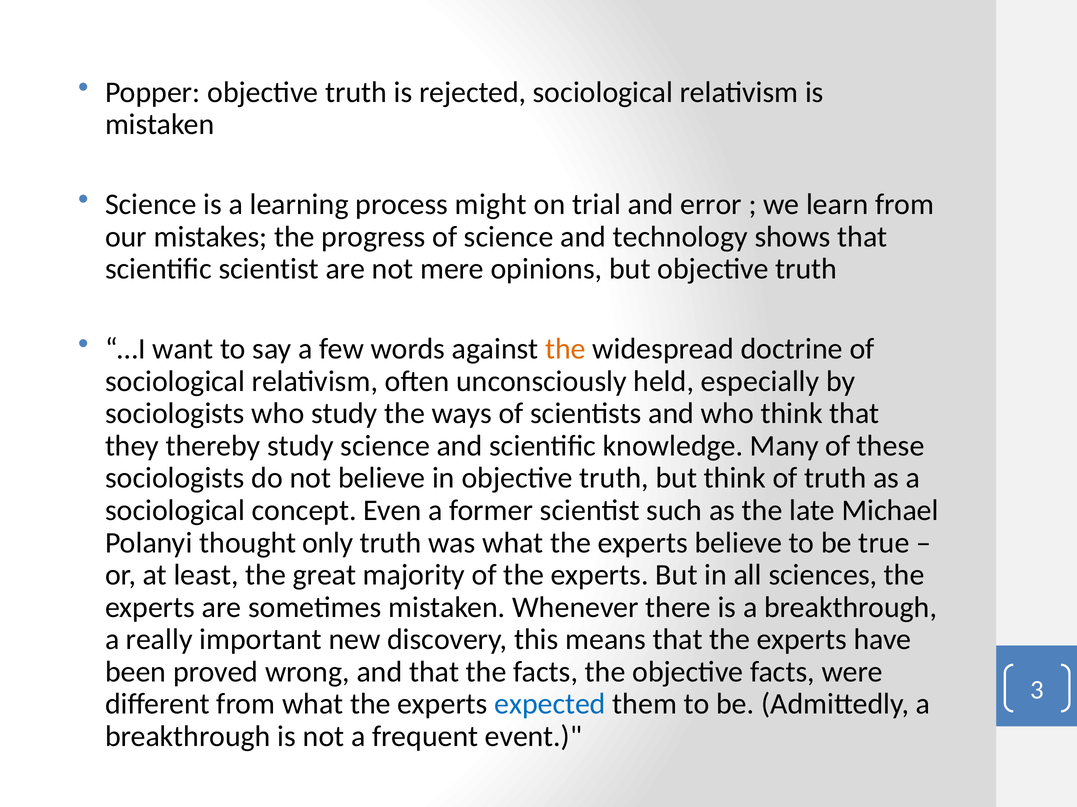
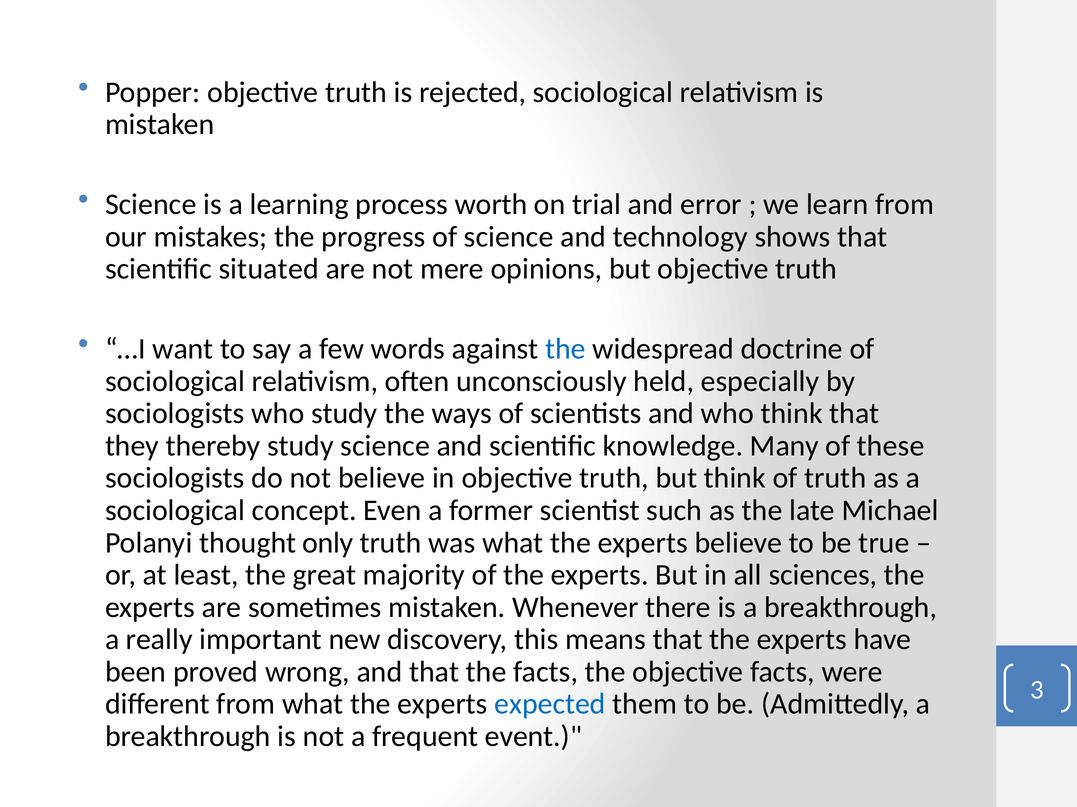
might: might -> worth (491, 205)
scientific scientist: scientist -> situated (269, 269)
the colour: orange -> blue (565, 349)
